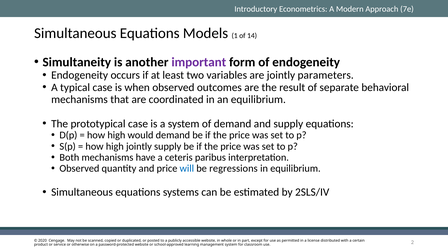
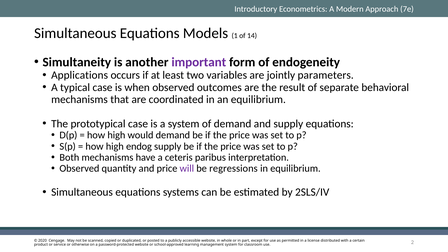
Endogeneity: Endogeneity -> Applications (80, 75)
high jointly: jointly -> endog (139, 146)
will colour: blue -> purple (187, 168)
